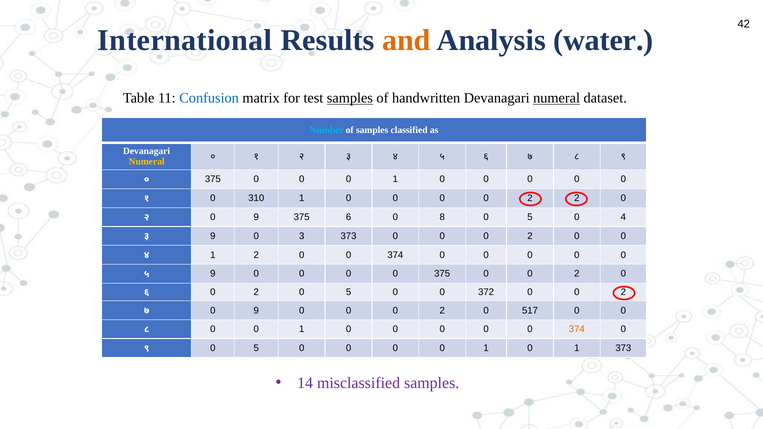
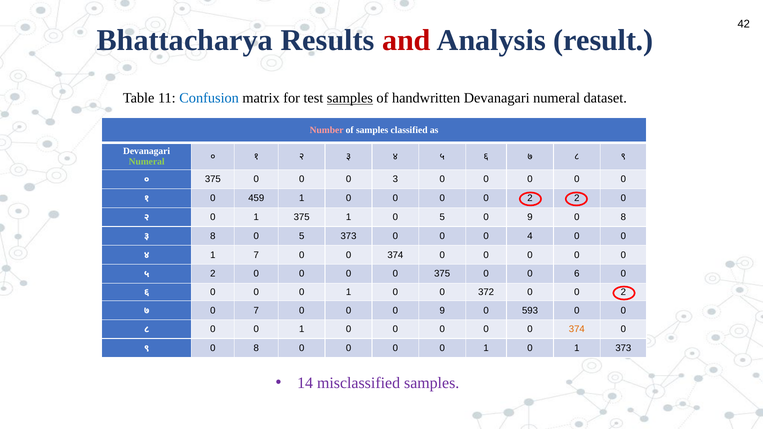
International: International -> Bhattacharya (185, 40)
and colour: orange -> red (406, 40)
water: water -> result (603, 40)
numeral underline: present -> none (557, 98)
Number colour: light blue -> pink (327, 130)
Numeral colour: yellow -> light green (147, 162)
1: 1 -> 3 (395, 179)
310: 310 -> 459 (256, 198)
9: 9 -> 1 (256, 217)
375 6: 6 -> 1 (349, 217)
8: 8 -> 5 (442, 217)
5: 5 -> 9 (530, 217)
4: 4 -> 8 (623, 217)
9: 9 -> 8 (213, 236)
3: 3 -> 5 (302, 236)
2: 2 -> 4 (530, 236)
1 2: 2 -> 7 (256, 255)
9: 9 -> 2 (213, 274)
375 0 0 2: 2 -> 6 (577, 274)
2: 2 -> 0 (256, 292)
5: 5 -> 1 (349, 292)
9: 9 -> 7 (256, 311)
2: 2 -> 9 (442, 311)
517: 517 -> 593 (530, 311)
5: 5 -> 8 (256, 348)
